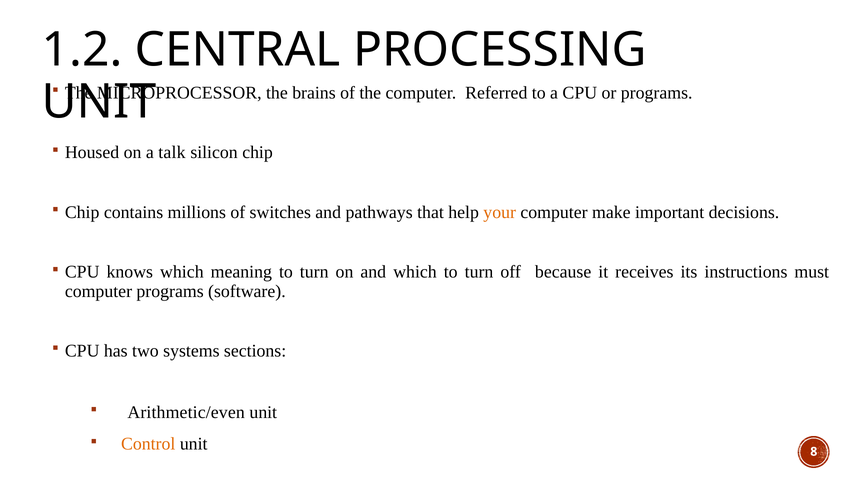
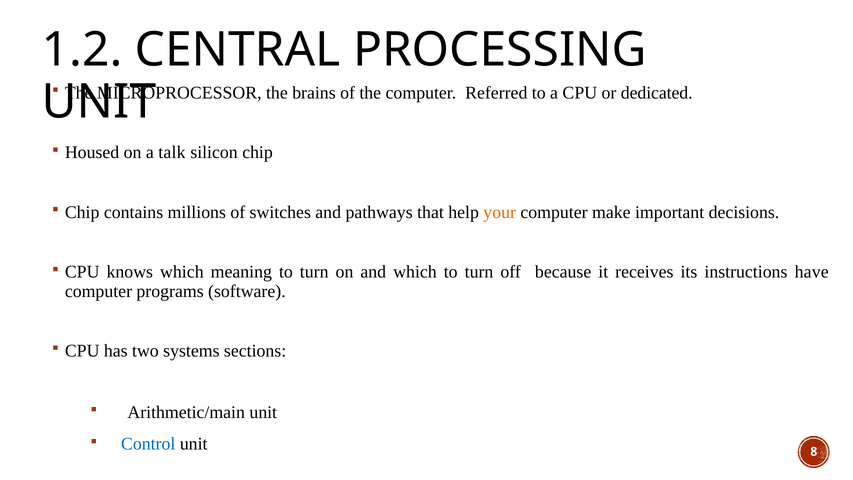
or programs: programs -> dedicated (657, 93)
must: must -> have (812, 272)
Arithmetic/even: Arithmetic/even -> Arithmetic/main (186, 412)
Control colour: orange -> blue (148, 444)
